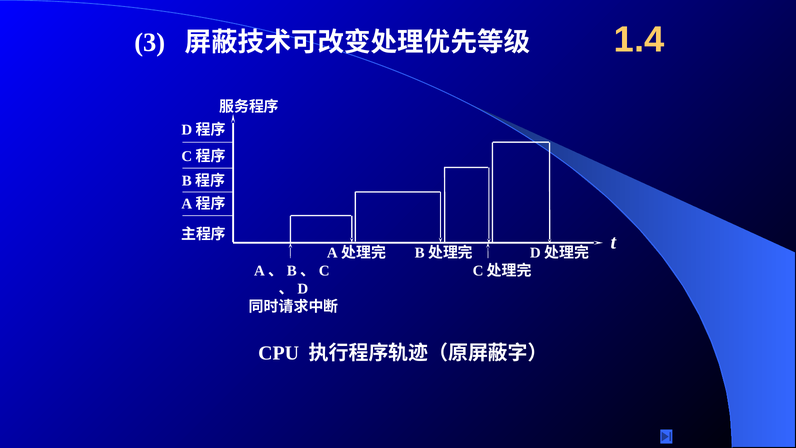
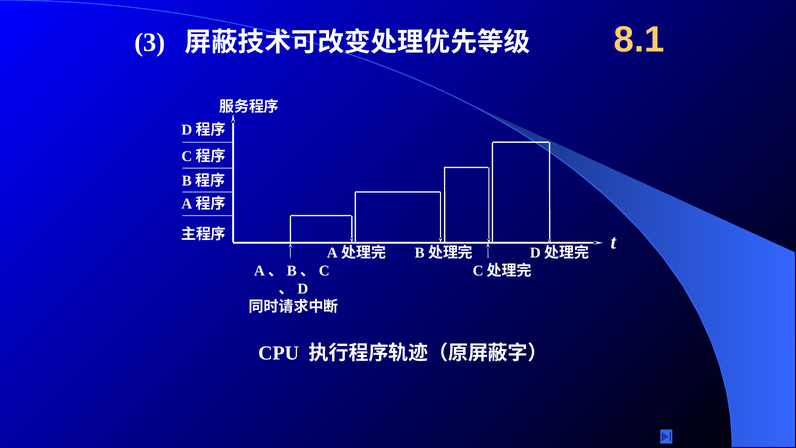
1.4: 1.4 -> 8.1 (639, 40)
